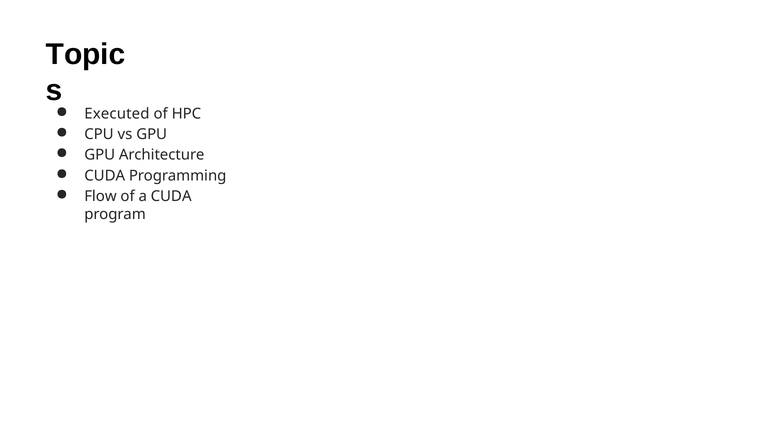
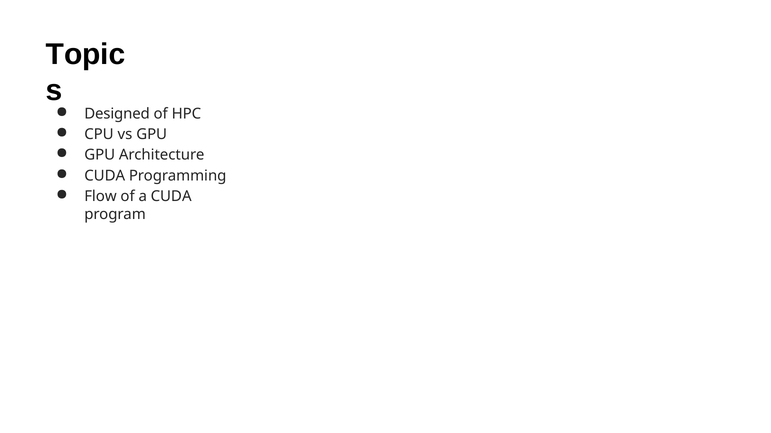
Executed: Executed -> Designed (117, 114)
